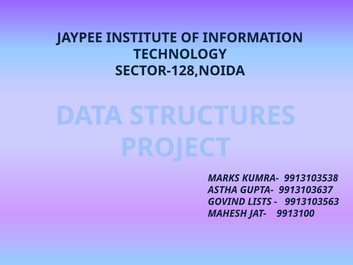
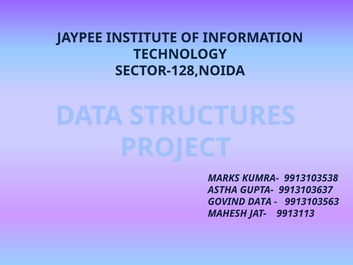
GOVIND LISTS: LISTS -> DATA (260, 202)
9913100: 9913100 -> 9913113 (296, 213)
